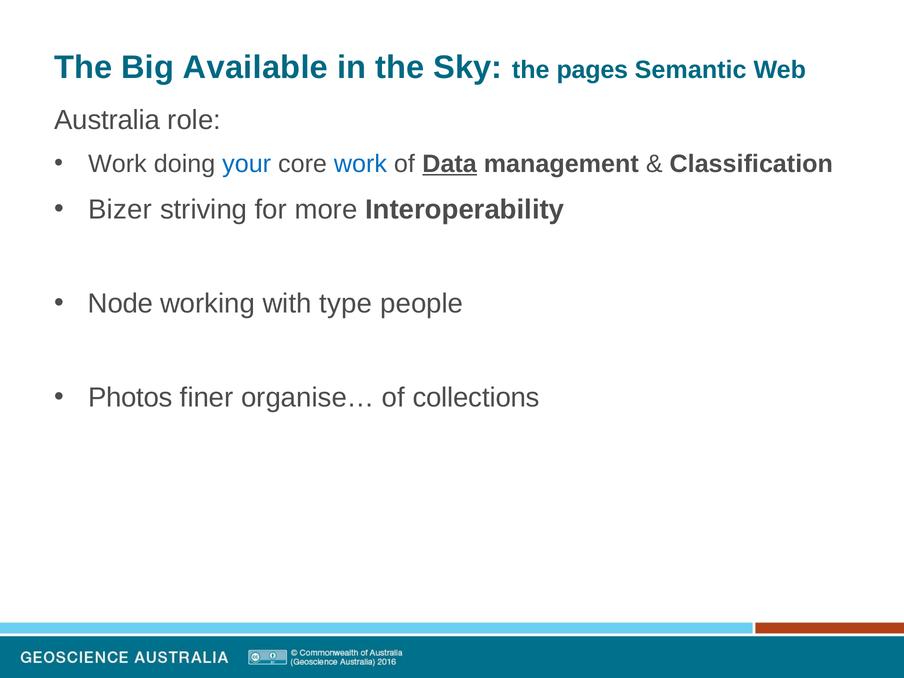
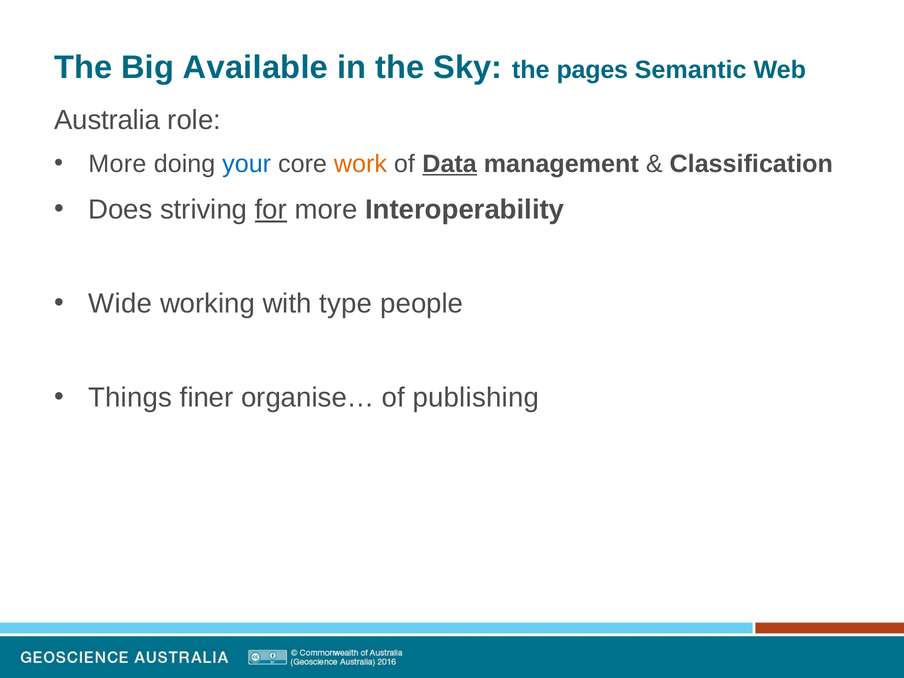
Work: Work -> More (117, 164)
work colour: blue -> orange (360, 164)
Bizer: Bizer -> Does (120, 210)
for underline: none -> present (271, 210)
Node: Node -> Wide (120, 304)
Photos: Photos -> Things (130, 397)
collections: collections -> publishing (476, 397)
